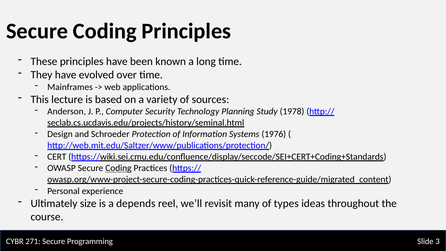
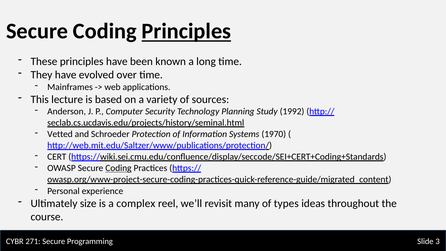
Principles underline: none -> present (186, 31)
1978: 1978 -> 1992 (292, 111)
Design: Design -> Vetted (60, 134)
1976: 1976 -> 1970 (274, 134)
depends: depends -> complex (136, 203)
